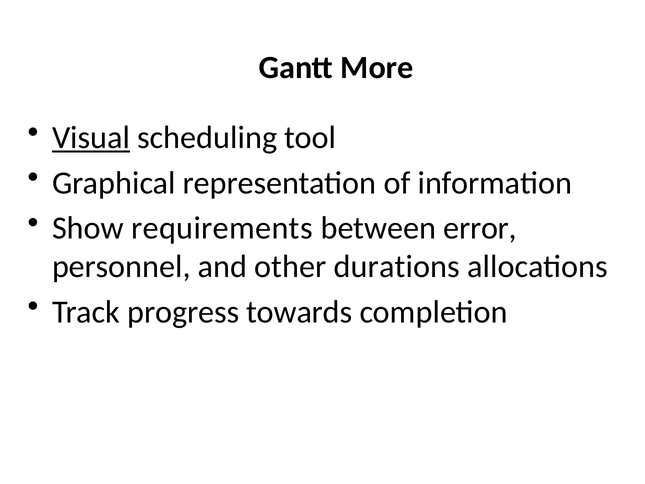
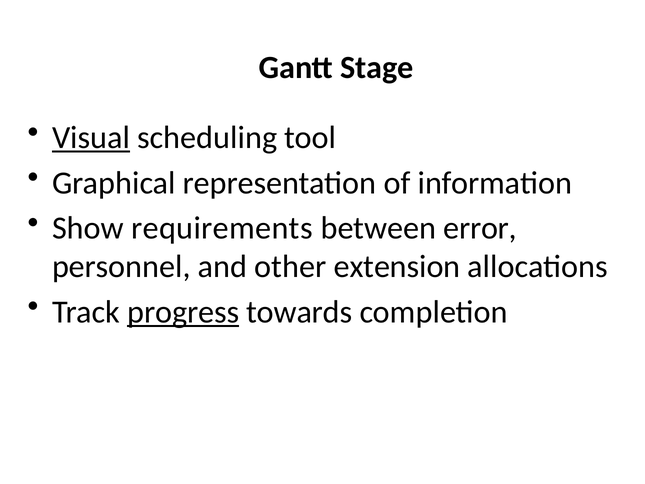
More: More -> Stage (377, 68)
durations: durations -> extension (397, 267)
progress underline: none -> present (183, 312)
